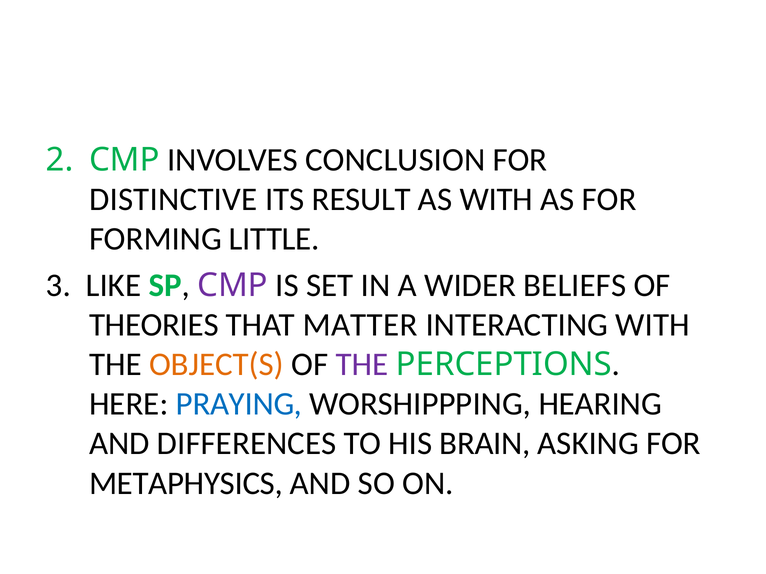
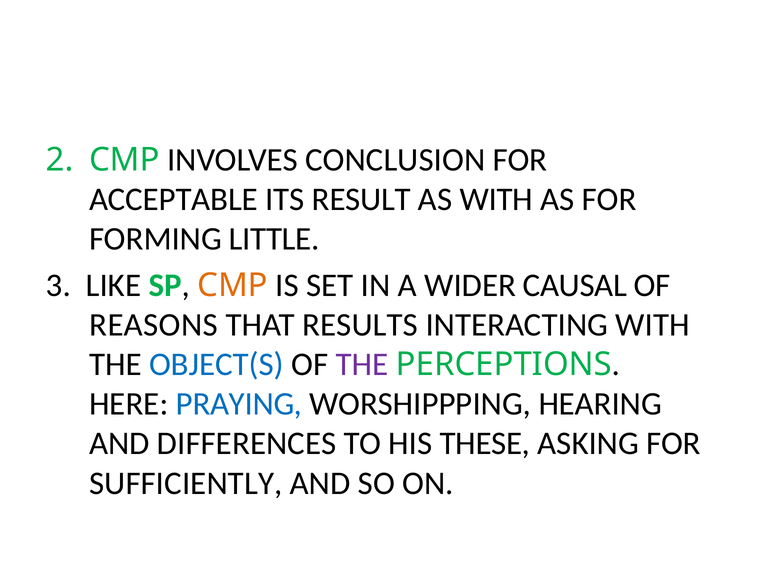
DISTINCTIVE: DISTINCTIVE -> ACCEPTABLE (173, 200)
CMP colour: purple -> orange (233, 286)
BELIEFS: BELIEFS -> CAUSAL (575, 286)
THEORIES: THEORIES -> REASONS (154, 325)
MATTER: MATTER -> RESULTS (360, 325)
OBJECT(S colour: orange -> blue (216, 365)
BRAIN: BRAIN -> THESE (485, 444)
METAPHYSICS: METAPHYSICS -> SUFFICIENTLY (186, 484)
